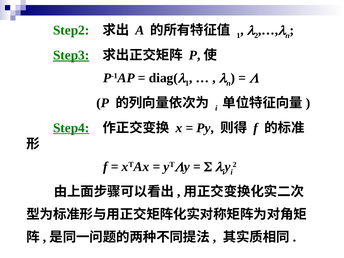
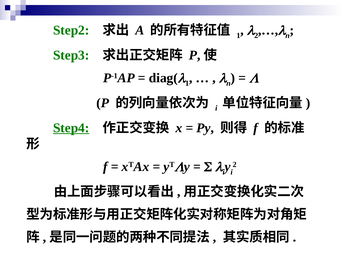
Step3 underline: present -> none (71, 55)
